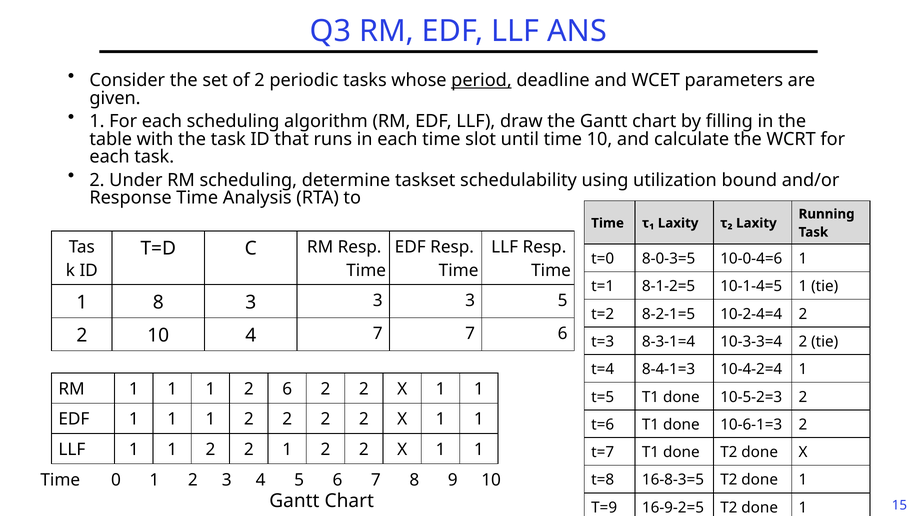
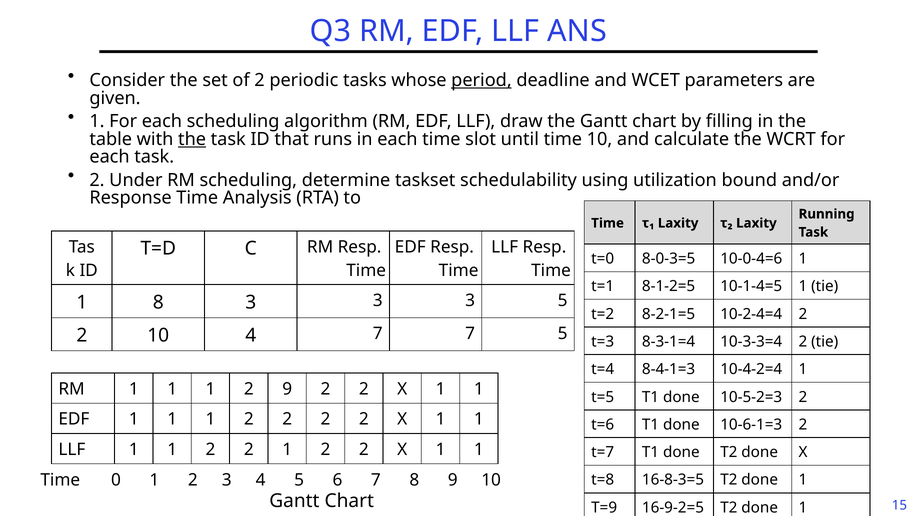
the underline: none -> present (192, 139)
7 6: 6 -> 5 (563, 334)
2 6: 6 -> 9 (287, 389)
